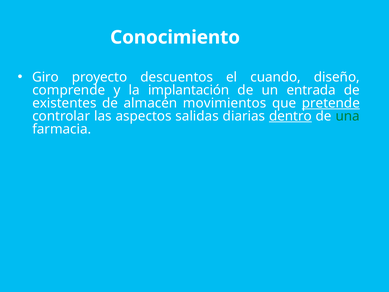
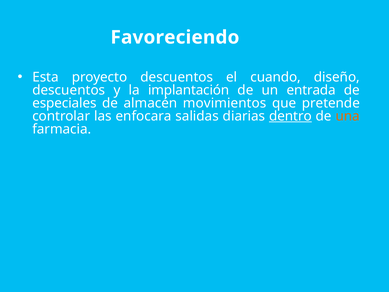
Conocimiento: Conocimiento -> Favoreciendo (175, 37)
Giro: Giro -> Esta (45, 77)
comprende: comprende -> descuentos (69, 90)
existentes: existentes -> especiales (64, 103)
pretende underline: present -> none (331, 103)
aspectos: aspectos -> enfocara (144, 116)
una colour: green -> orange (348, 116)
